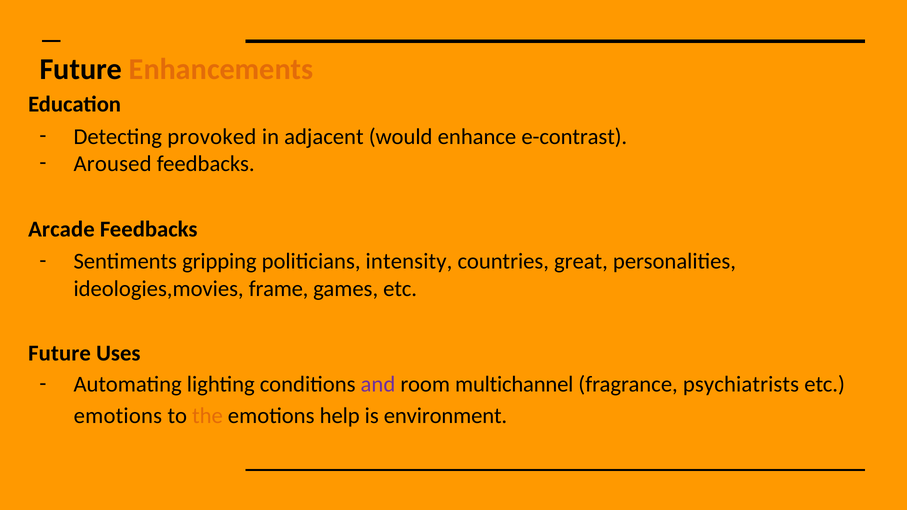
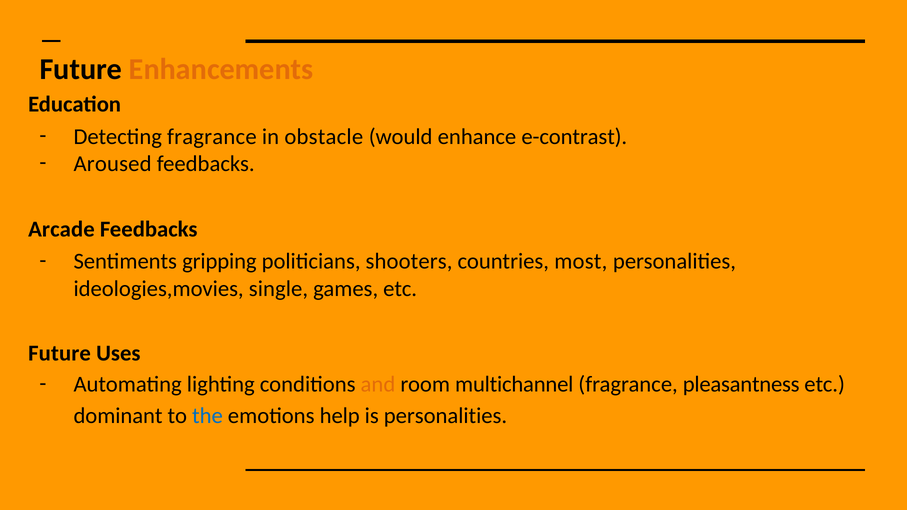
Detecting provoked: provoked -> fragrance (212, 137)
adjacent: adjacent -> obstacle (324, 137)
intensity: intensity -> shooters (409, 262)
great: great -> most (581, 262)
frame: frame -> single (278, 289)
and colour: purple -> orange (378, 385)
psychiatrists: psychiatrists -> pleasantness (741, 385)
emotions: emotions -> dominant (118, 416)
the colour: orange -> blue (207, 416)
is environment: environment -> personalities (445, 416)
